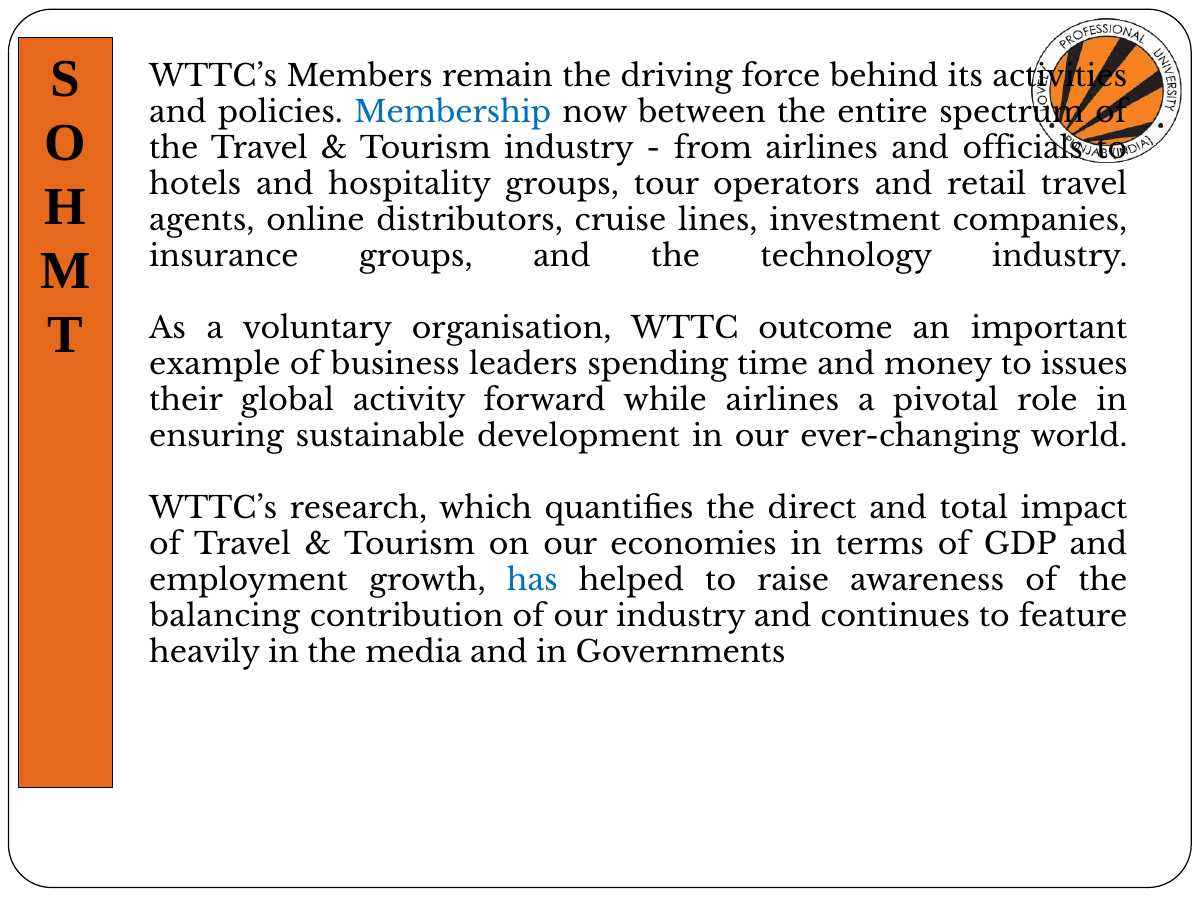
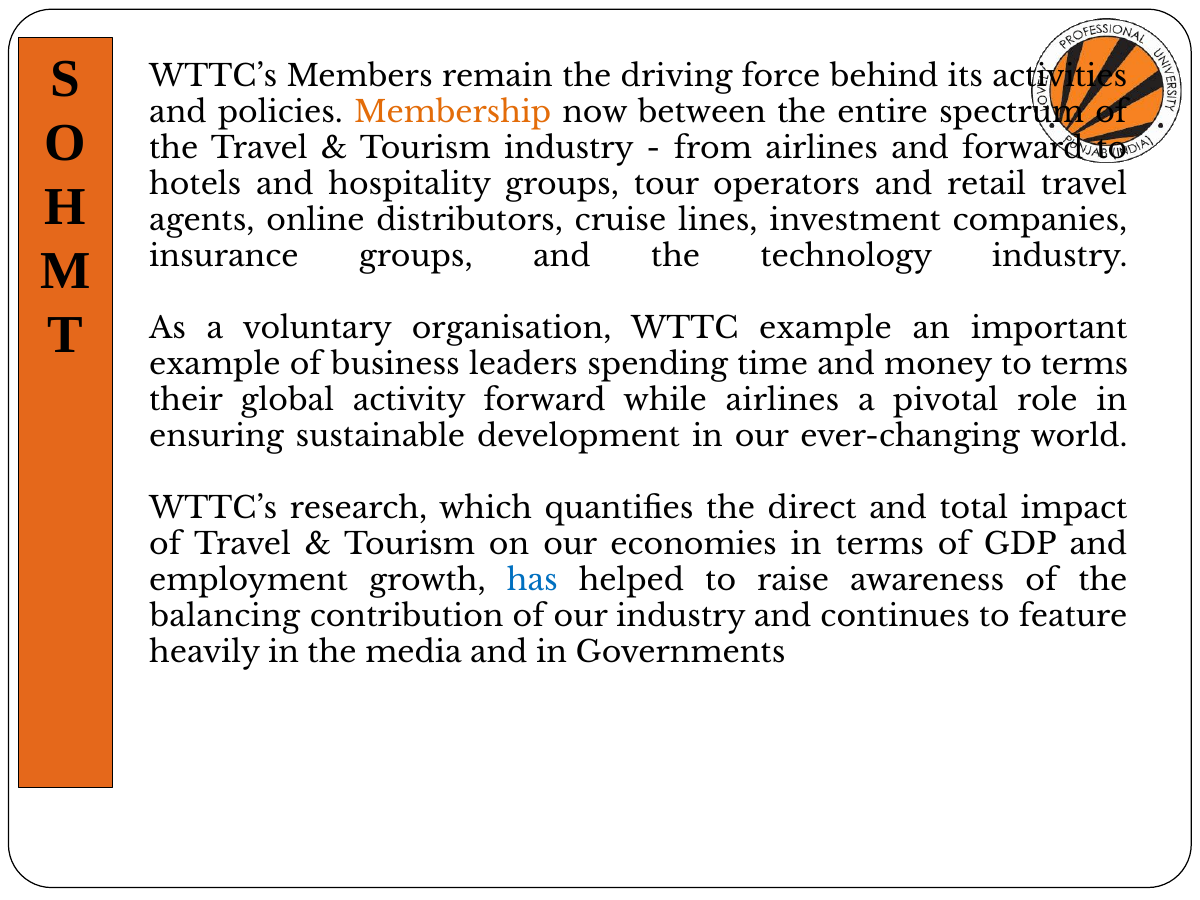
Membership colour: blue -> orange (453, 112)
and officials: officials -> forward (1023, 148)
WTTC outcome: outcome -> example (825, 328)
to issues: issues -> terms (1084, 364)
